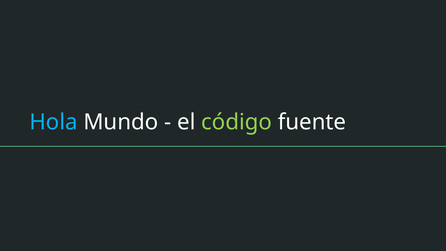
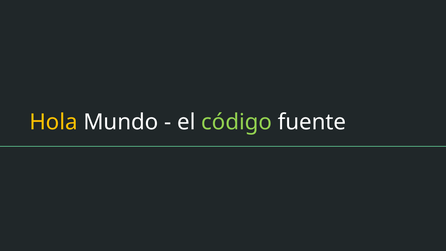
Hola colour: light blue -> yellow (53, 122)
